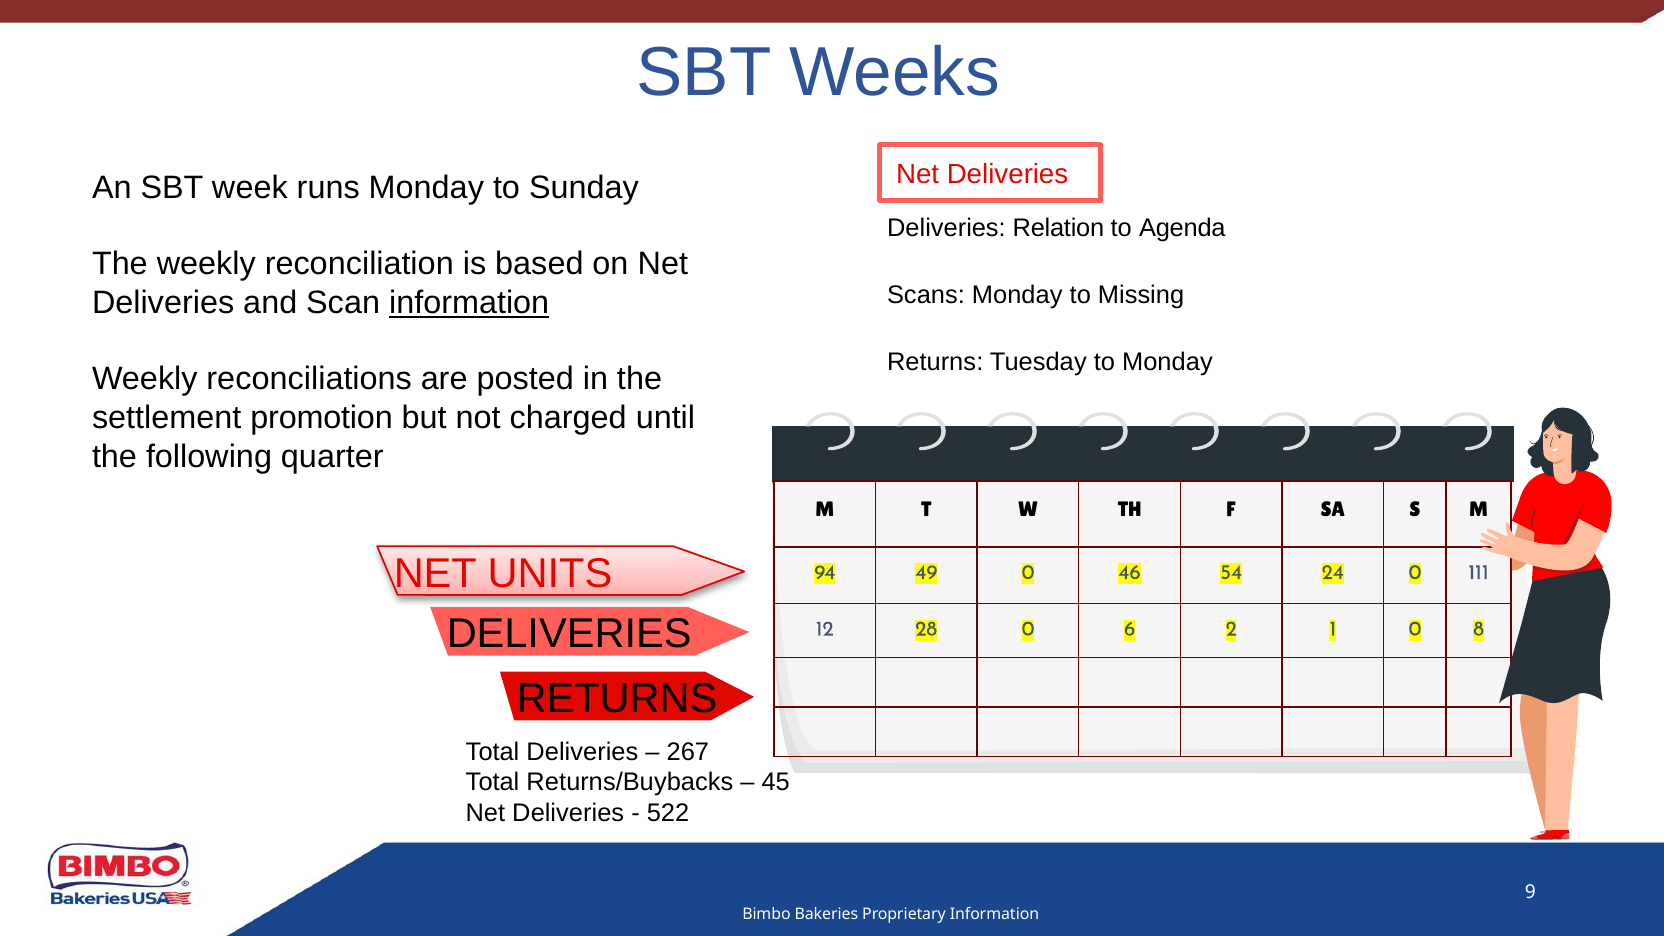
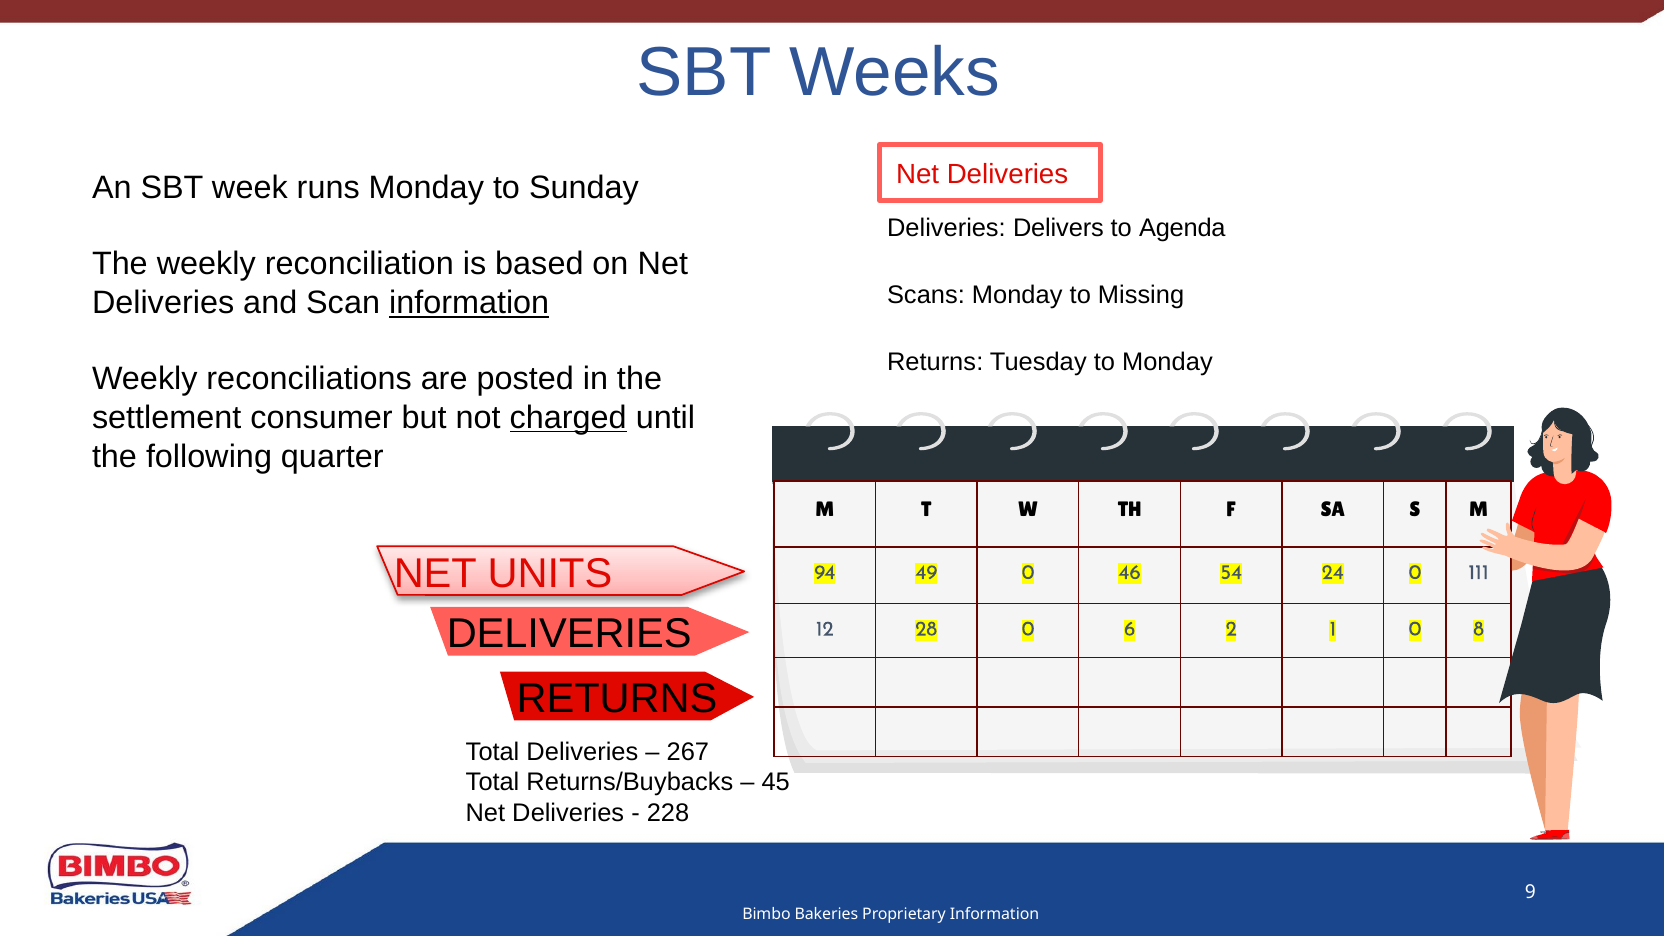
Relation: Relation -> Delivers (1058, 228)
promotion: promotion -> consumer (322, 418)
charged underline: none -> present (568, 418)
522: 522 -> 228 (668, 813)
